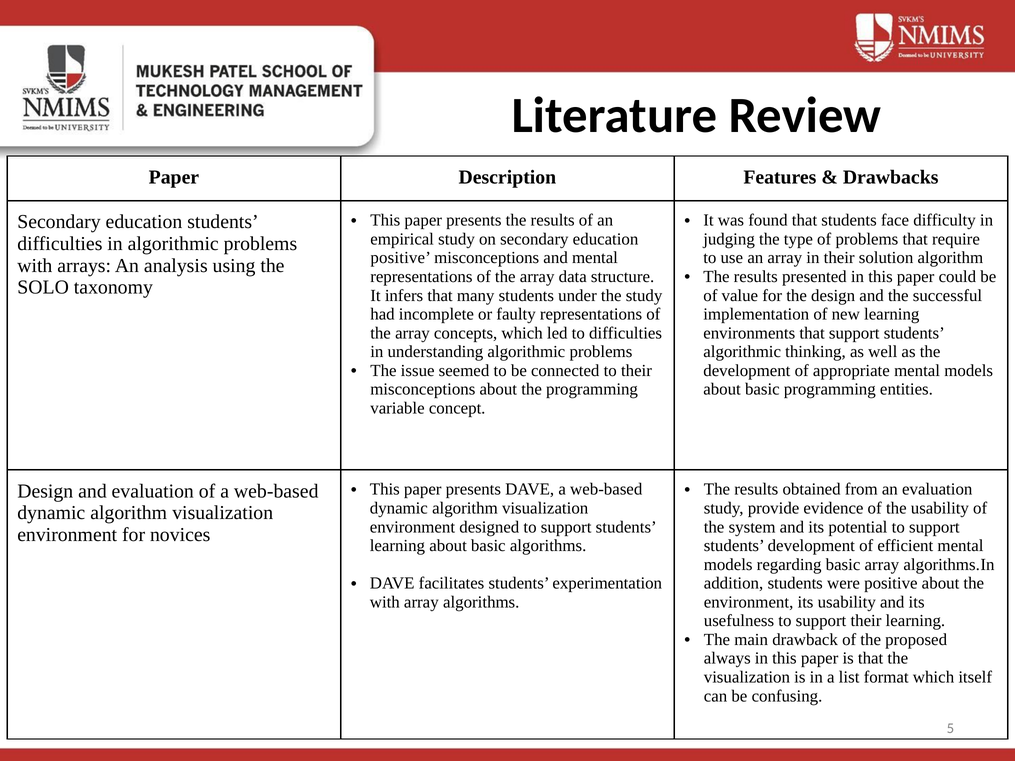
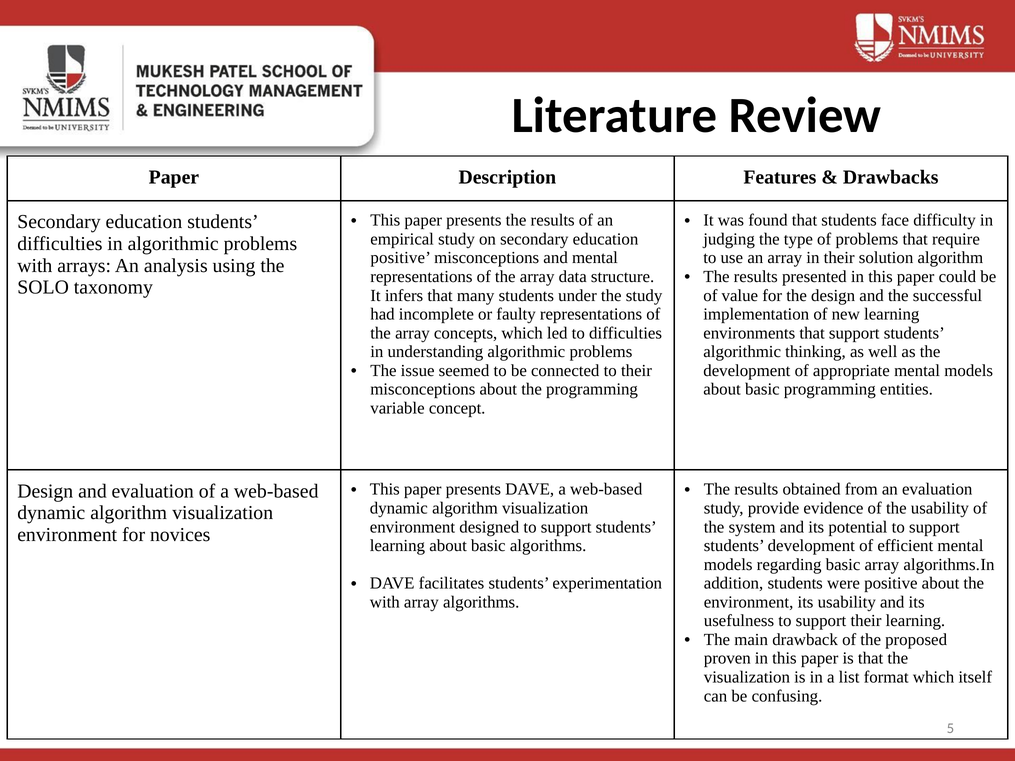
always: always -> proven (727, 659)
